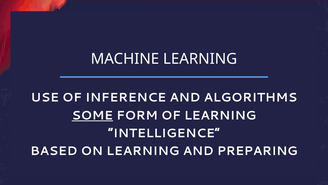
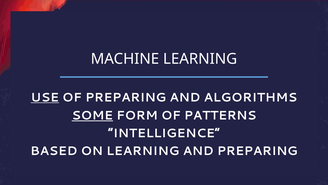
USE underline: none -> present (45, 97)
OF INFERENCE: INFERENCE -> PREPARING (126, 97)
OF LEARNING: LEARNING -> PATTERNS (220, 115)
